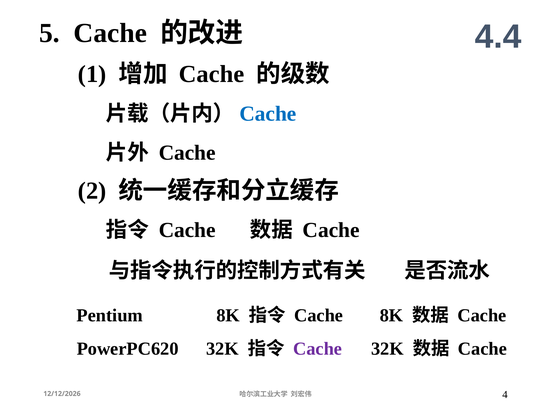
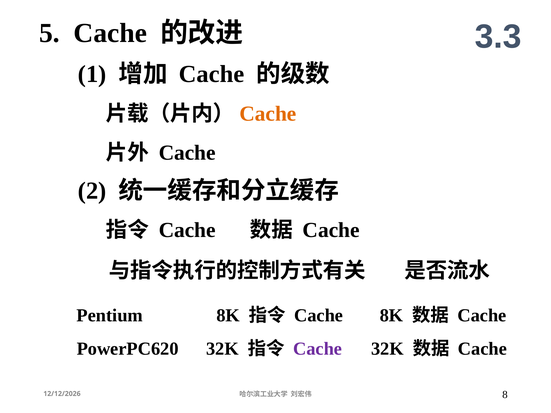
4.4: 4.4 -> 3.3 (498, 37)
Cache colour: blue -> orange (268, 114)
4: 4 -> 8 (505, 395)
